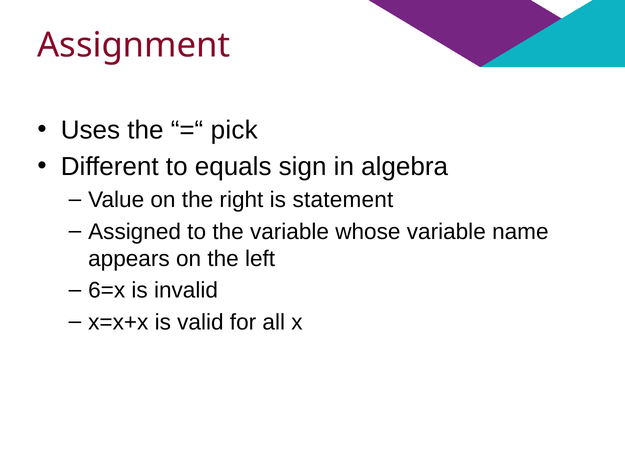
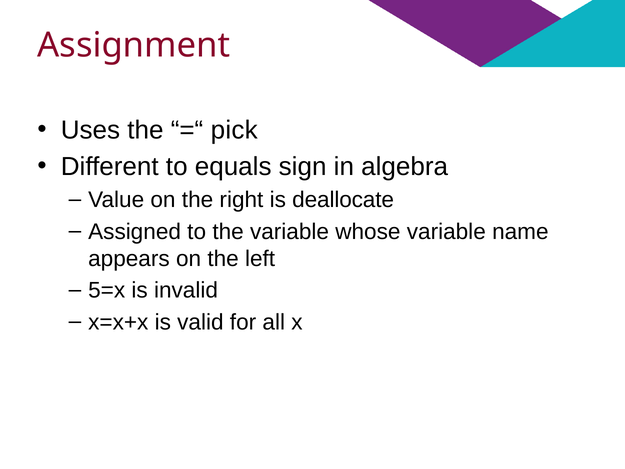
statement: statement -> deallocate (343, 200)
6=x: 6=x -> 5=x (107, 290)
